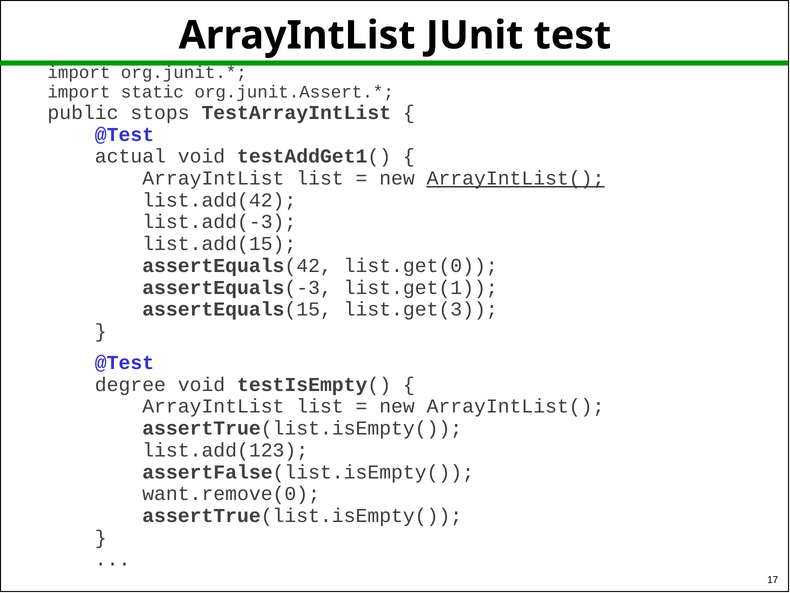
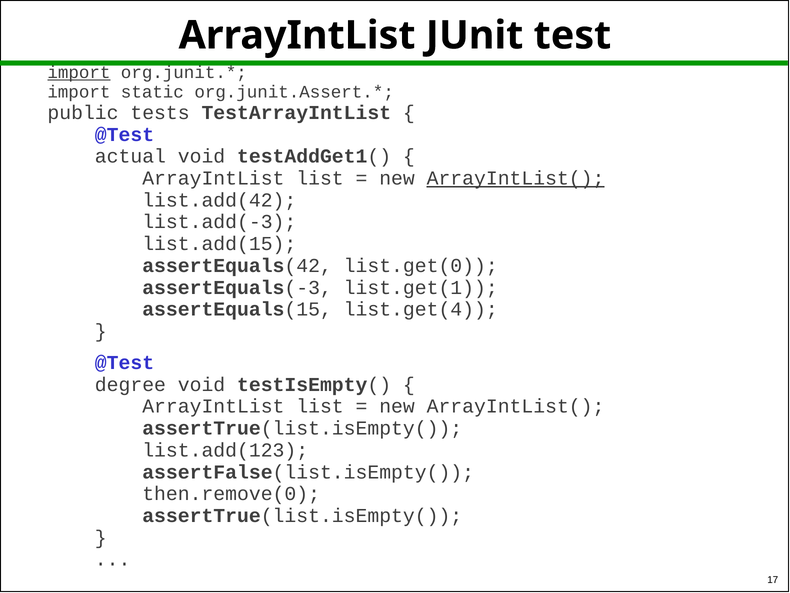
import underline: none -> present (79, 72)
stops: stops -> tests (160, 113)
list.get(3: list.get(3 -> list.get(4 (421, 309)
want.remove(0: want.remove(0 -> then.remove(0 (231, 493)
